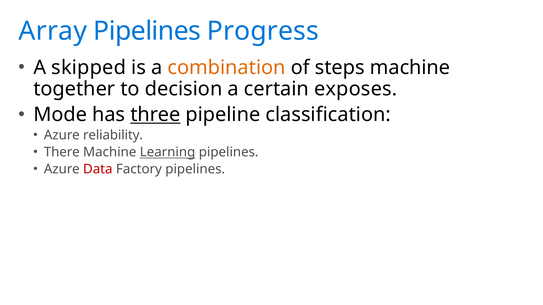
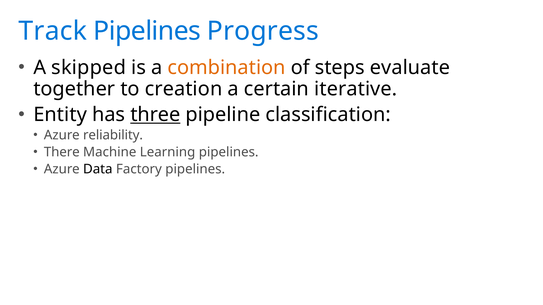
Array: Array -> Track (53, 31)
steps machine: machine -> evaluate (410, 68)
decision: decision -> creation (184, 89)
exposes: exposes -> iterative (356, 89)
Mode: Mode -> Entity (60, 115)
Learning underline: present -> none (168, 152)
Data colour: red -> black (98, 169)
